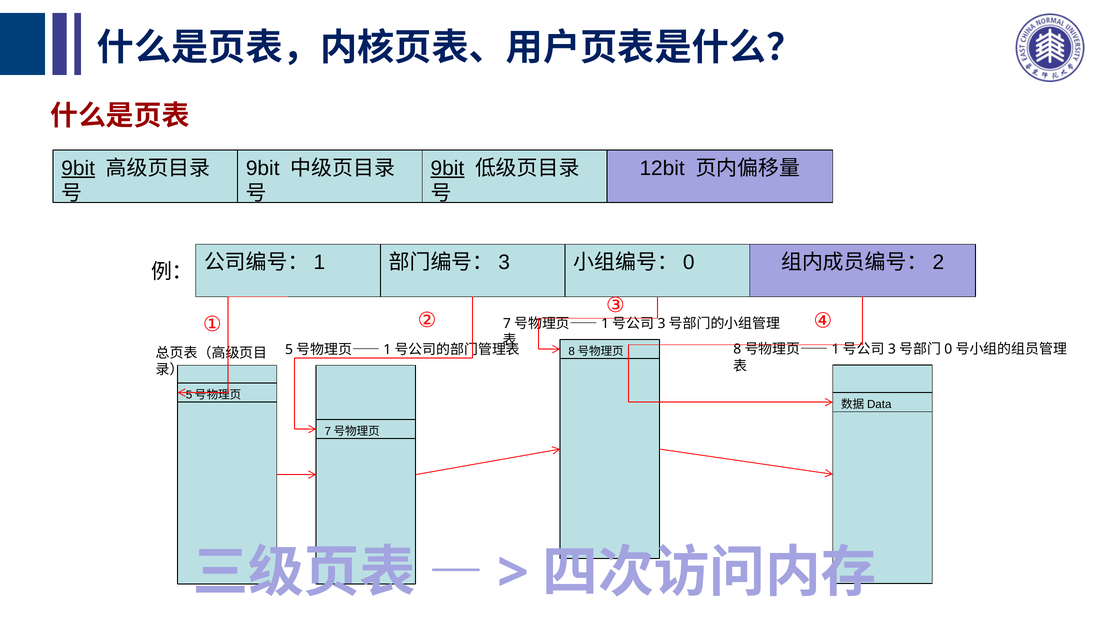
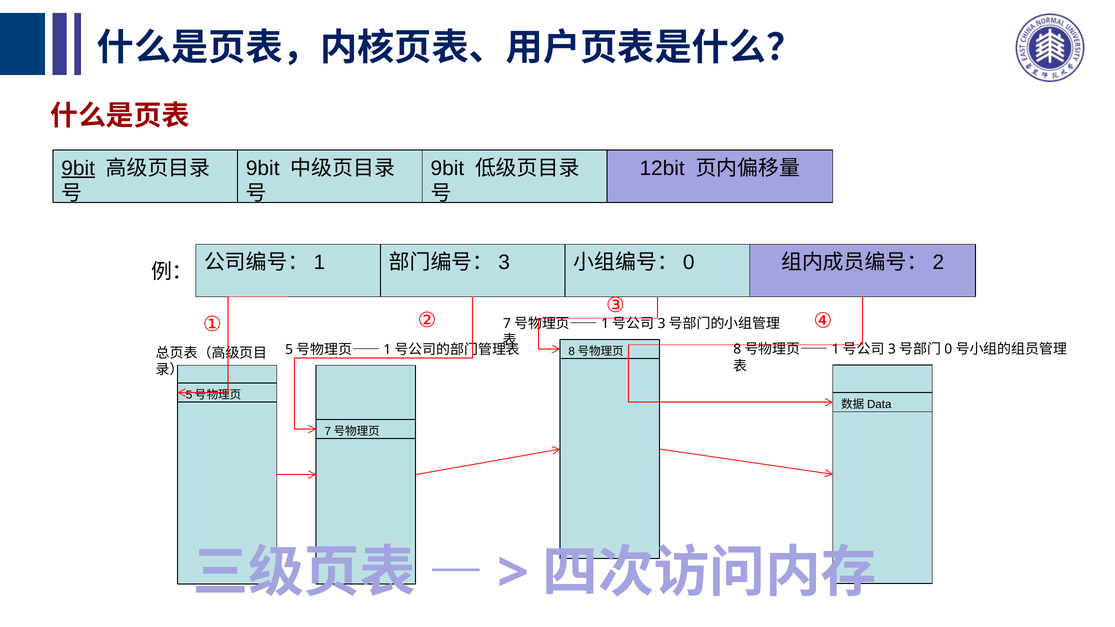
9bit underline: present -> none (447, 168)
